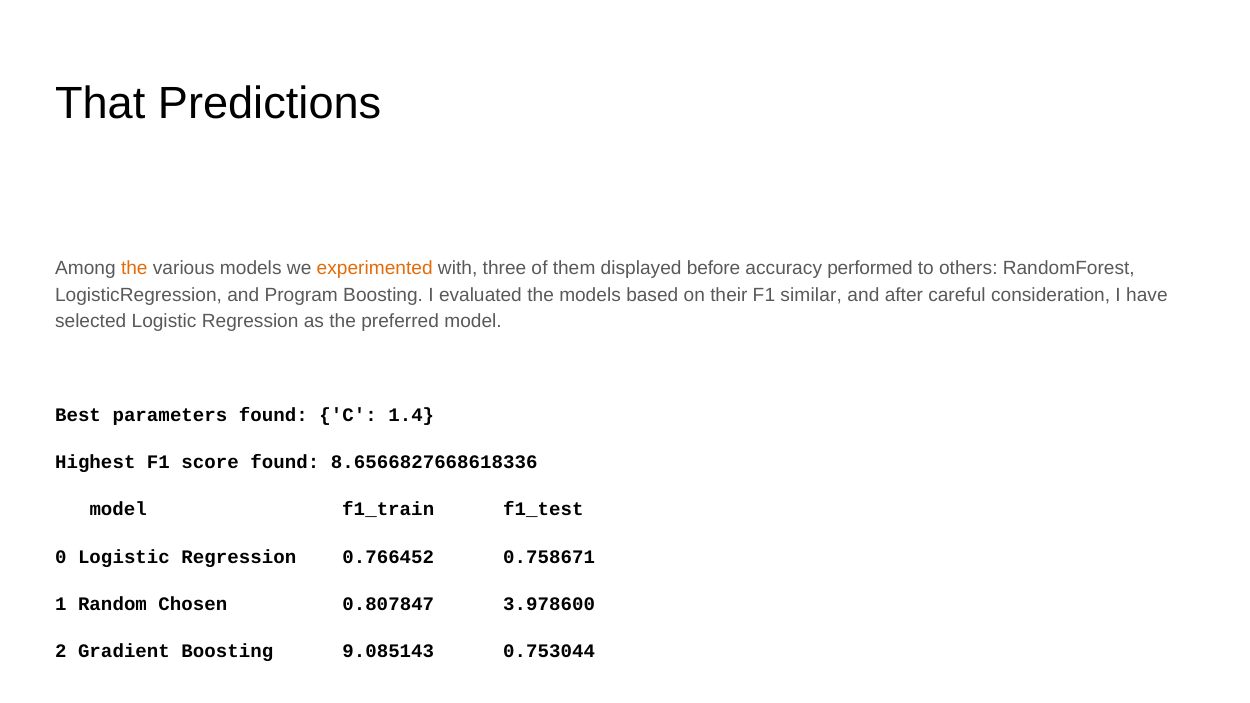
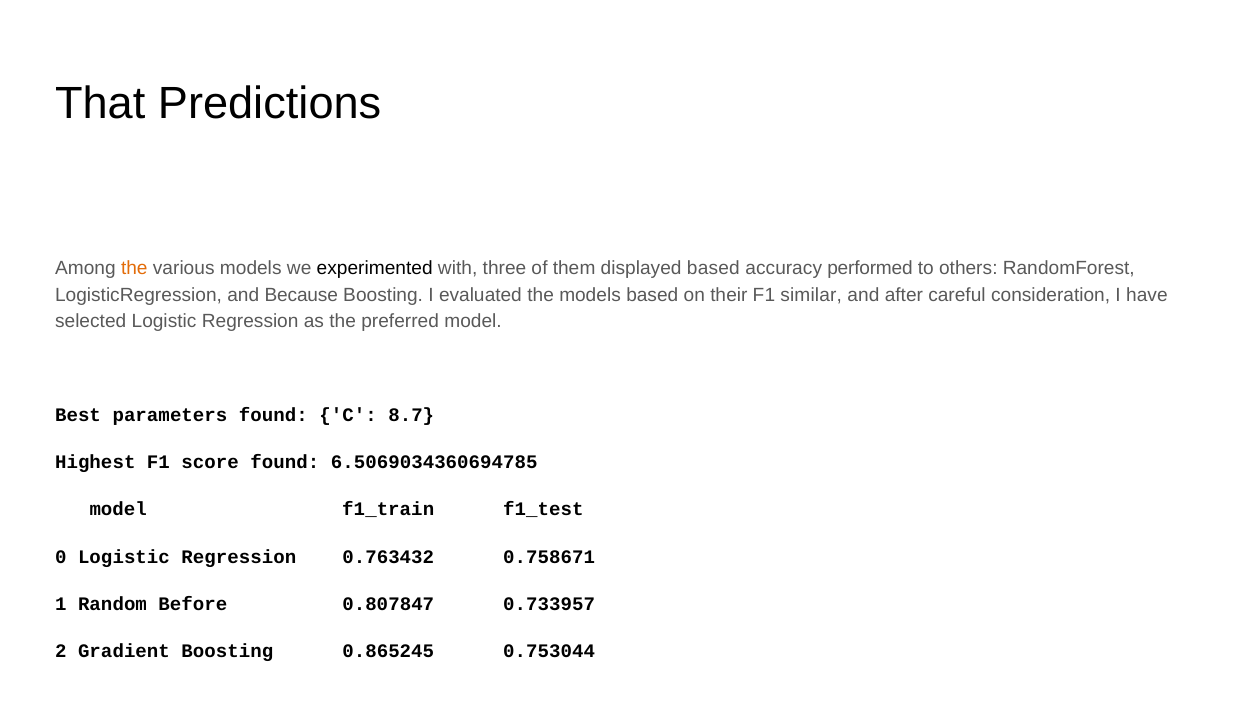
experimented colour: orange -> black (375, 269)
displayed before: before -> based (713, 269)
Program: Program -> Because (301, 295)
1.4: 1.4 -> 8.7 (411, 415)
8.6566827668618336: 8.6566827668618336 -> 6.5069034360694785 (434, 463)
0.766452: 0.766452 -> 0.763432 (388, 557)
Chosen: Chosen -> Before (193, 604)
3.978600: 3.978600 -> 0.733957 (549, 604)
9.085143: 9.085143 -> 0.865245 (388, 651)
